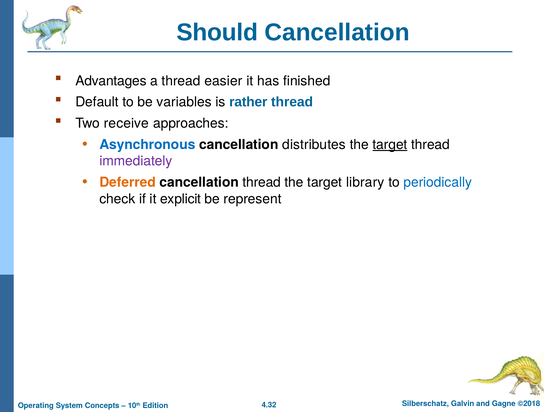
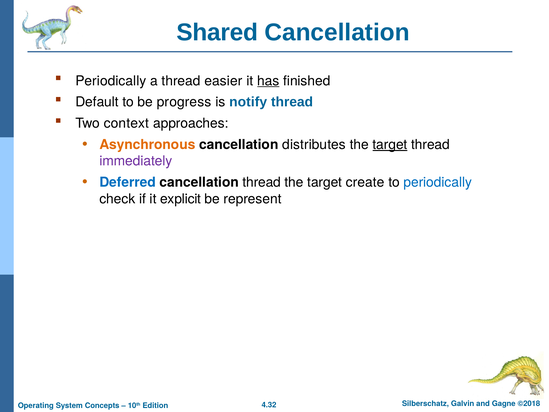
Should: Should -> Shared (217, 32)
Advantages: Advantages -> Periodically (111, 81)
has underline: none -> present (268, 81)
variables: variables -> progress (184, 102)
rather: rather -> notify (248, 102)
receive: receive -> context (126, 123)
Asynchronous colour: blue -> orange (147, 145)
Deferred colour: orange -> blue (128, 182)
library: library -> create (365, 182)
